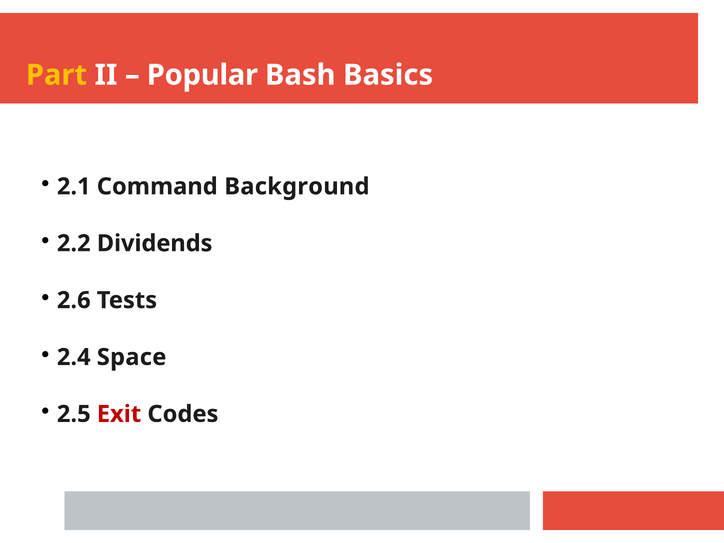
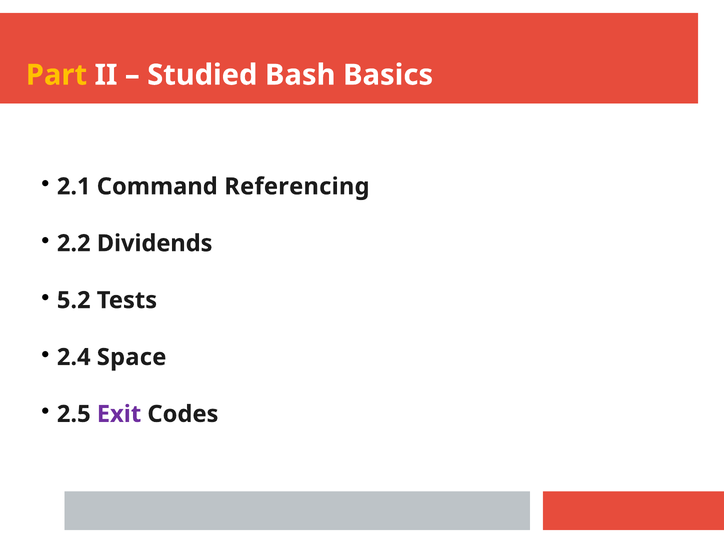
Popular: Popular -> Studied (202, 75)
Background: Background -> Referencing (297, 187)
2.6: 2.6 -> 5.2 (74, 300)
Exit colour: red -> purple (119, 414)
